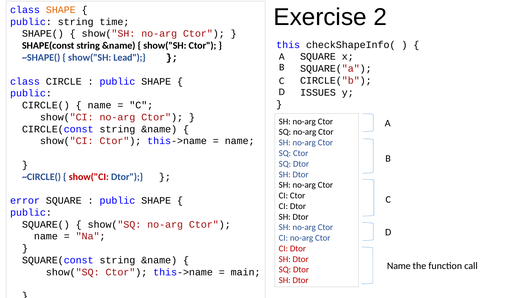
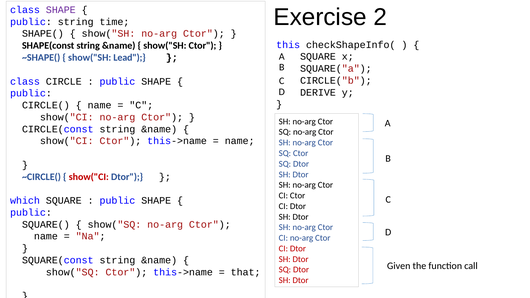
SHAPE colour: orange -> purple (61, 10)
ISSUES: ISSUES -> DERIVE (318, 92)
error: error -> which (25, 201)
Name: Name -> Given (399, 266)
main: main -> that (246, 272)
